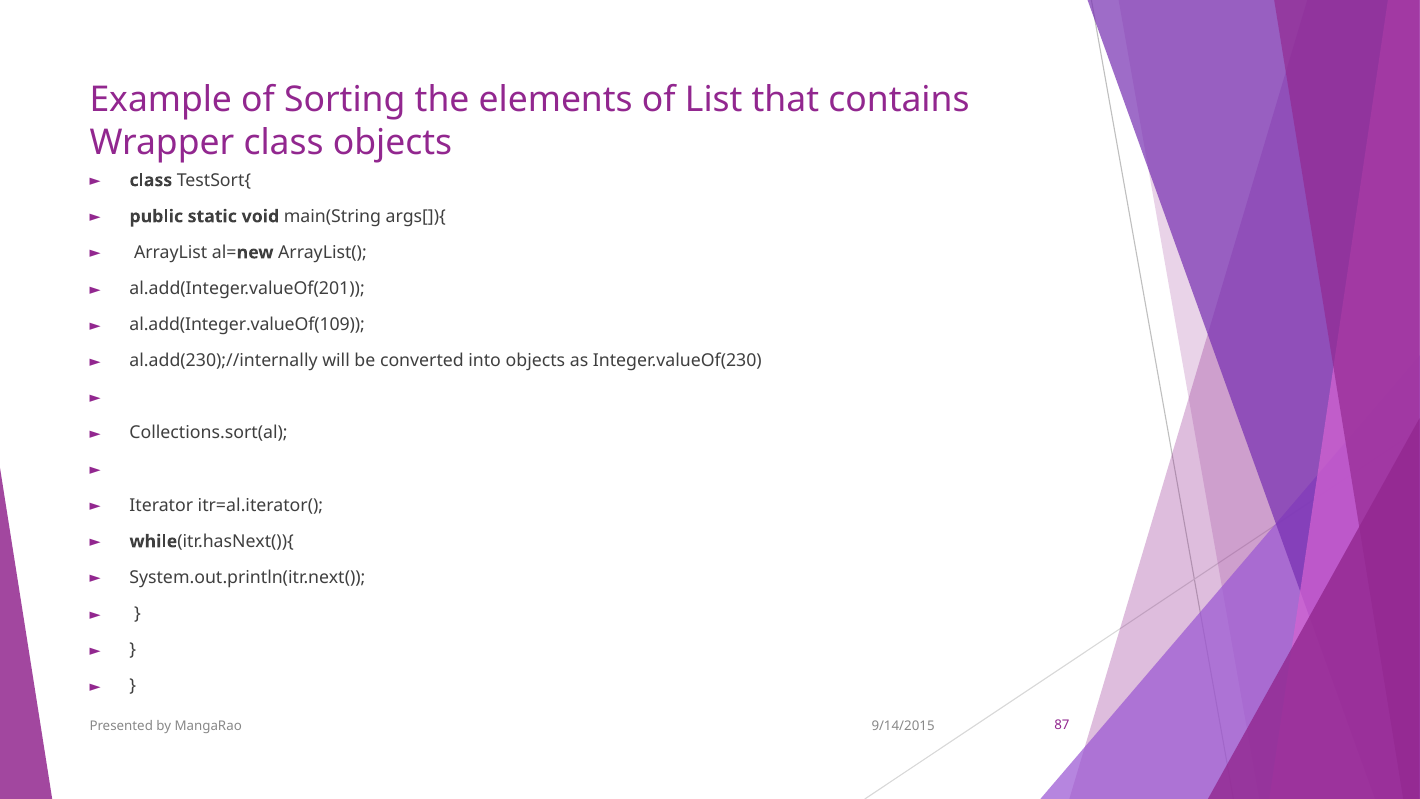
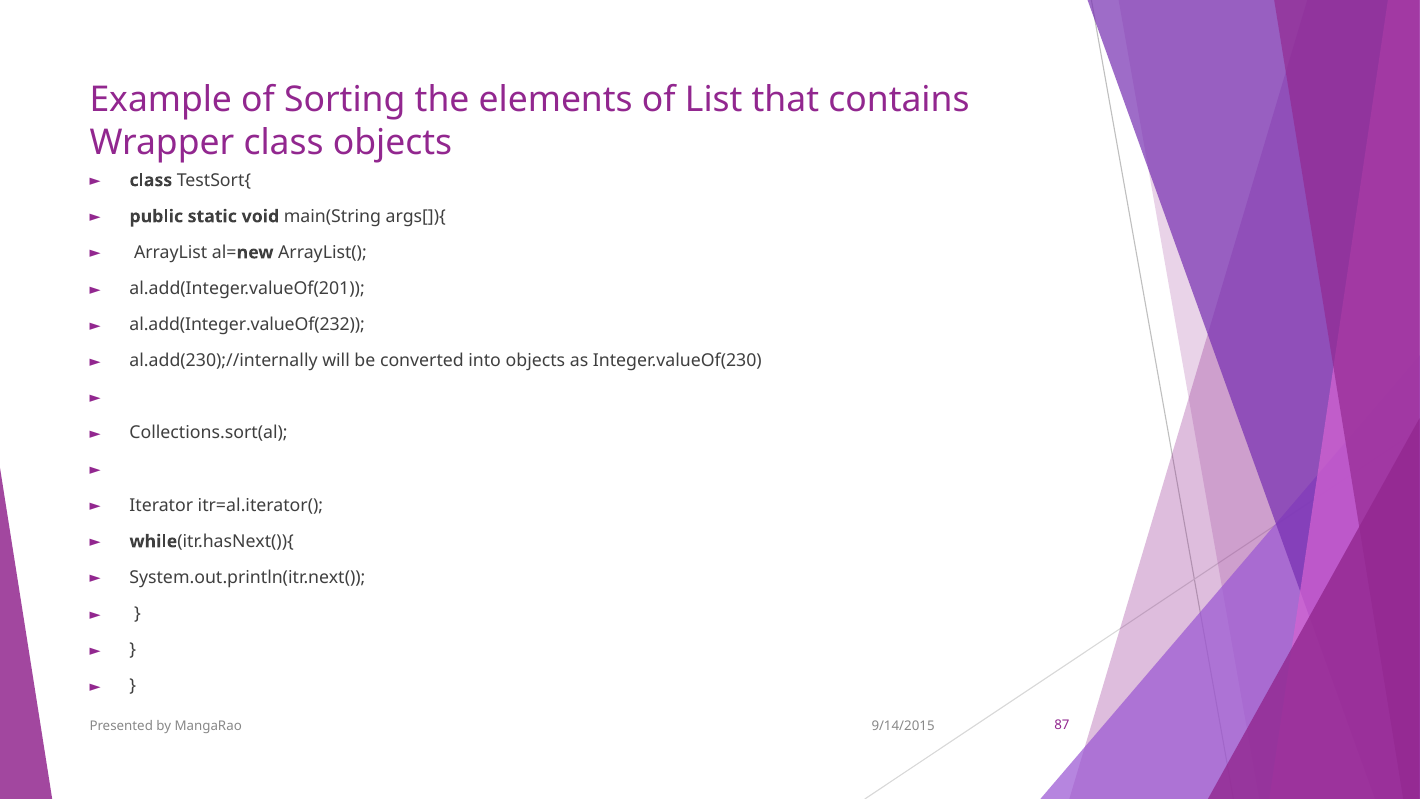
al.add(Integer.valueOf(109: al.add(Integer.valueOf(109 -> al.add(Integer.valueOf(232 (247, 325)
